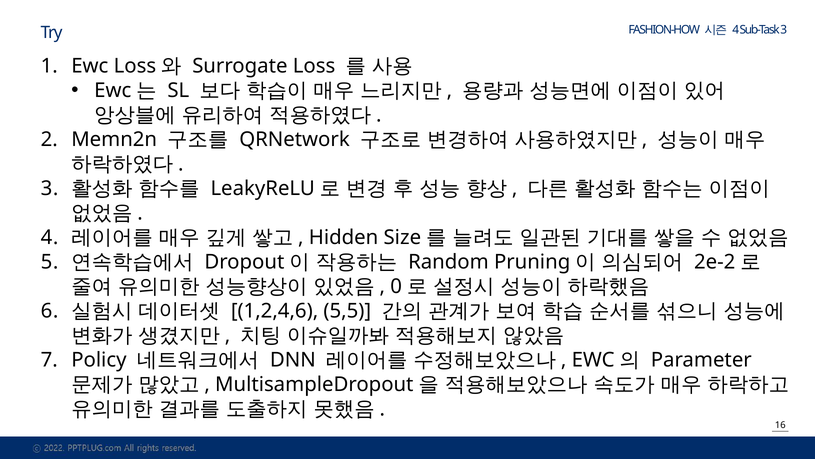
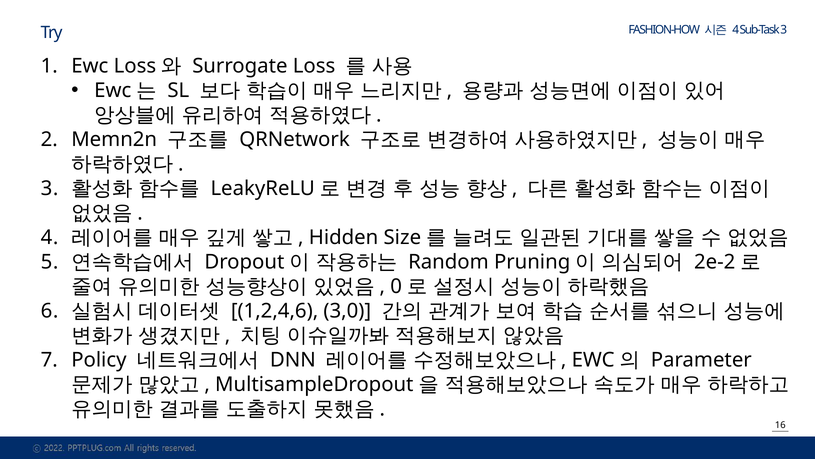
5,5: 5,5 -> 3,0 (347, 311)
